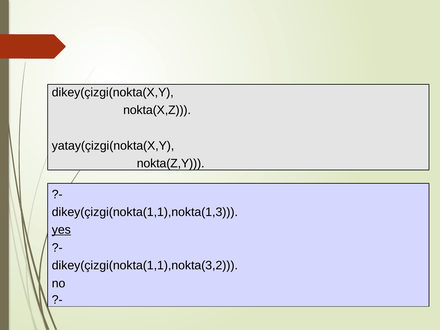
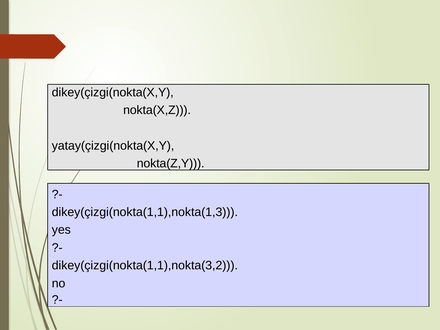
yes underline: present -> none (61, 230)
